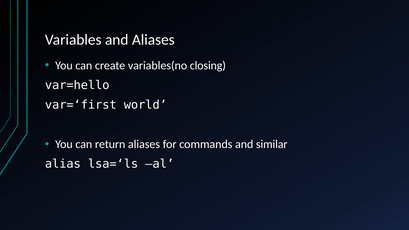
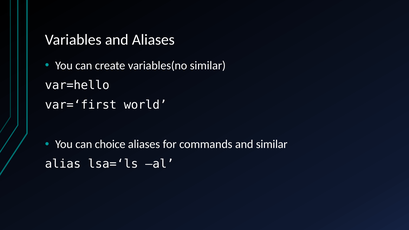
variables(no closing: closing -> similar (208, 66)
return: return -> choice (110, 144)
